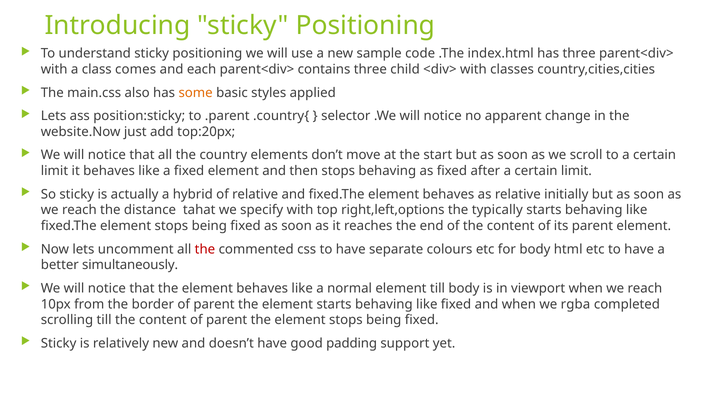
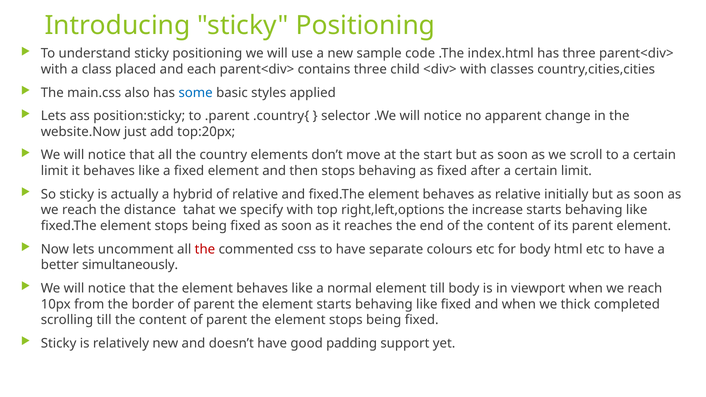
comes: comes -> placed (136, 70)
some colour: orange -> blue (196, 93)
typically: typically -> increase (497, 210)
rgba: rgba -> thick (576, 304)
